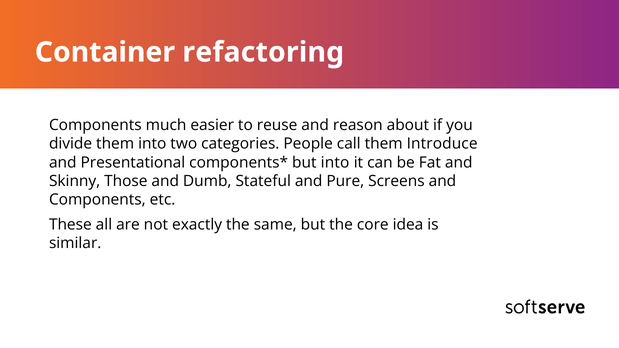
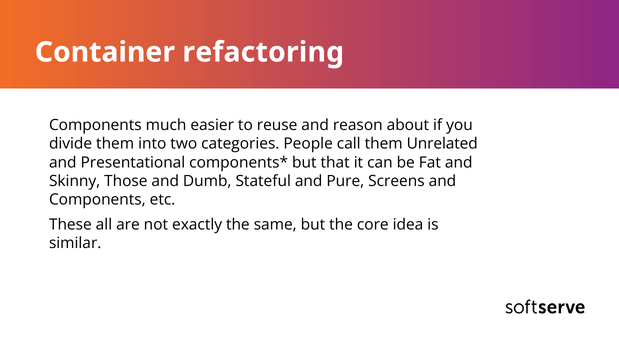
Introduce: Introduce -> Unrelated (442, 144)
but into: into -> that (335, 163)
